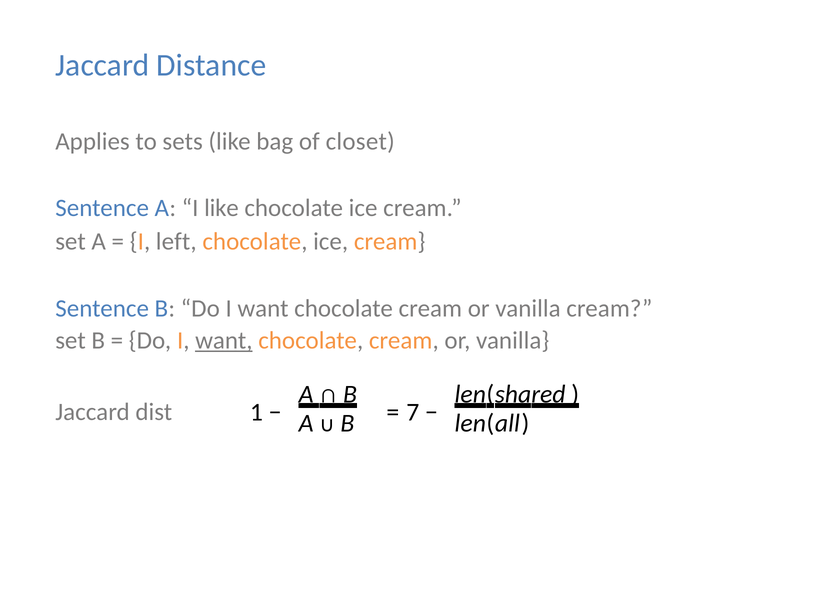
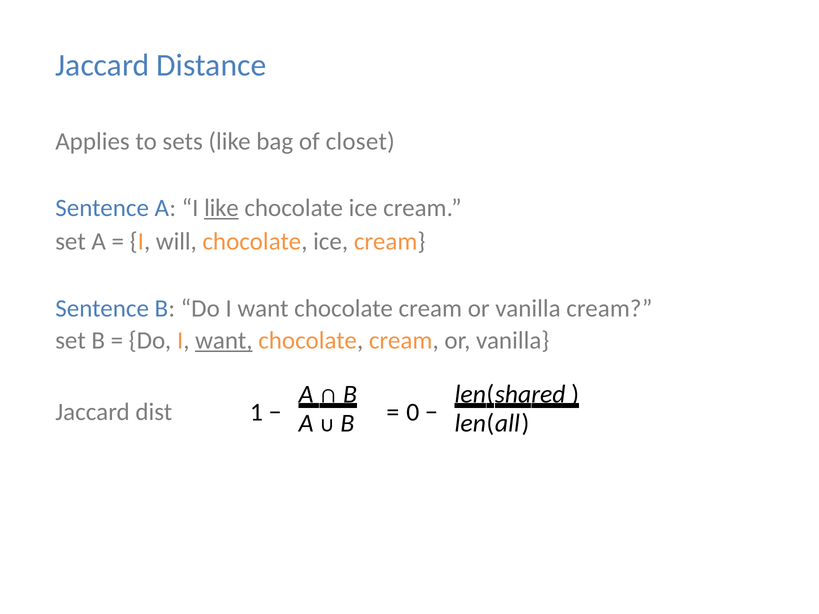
like underline: none -> present (221, 208)
left: left -> will (176, 242)
7: 7 -> 0 (413, 412)
